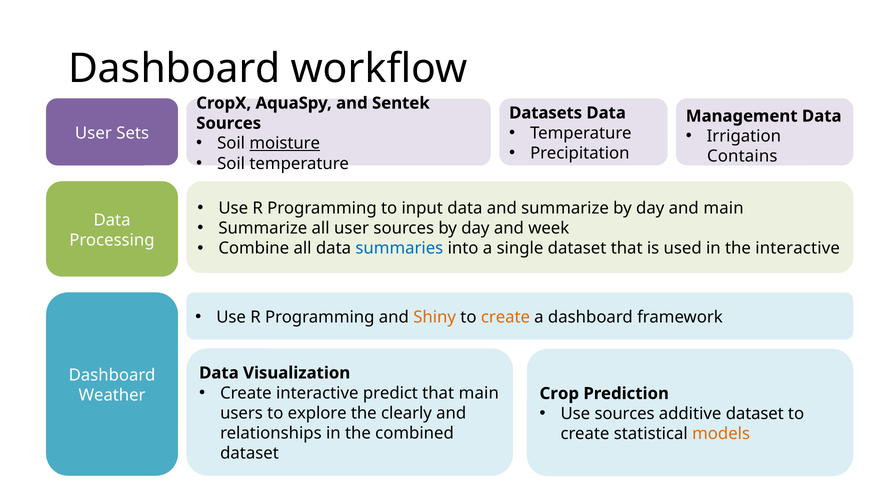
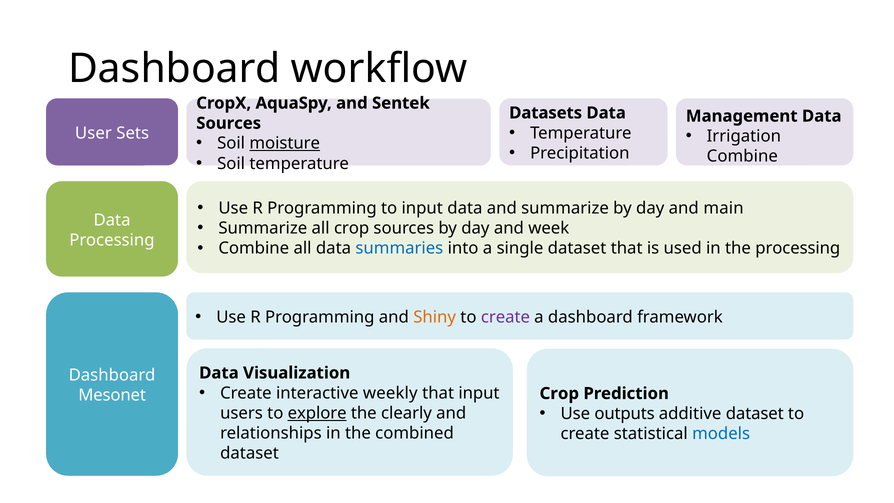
Contains: Contains -> Combine (742, 156)
all user: user -> crop (352, 228)
the interactive: interactive -> processing (798, 248)
create colour: orange -> purple (505, 317)
predict: predict -> weekly (390, 393)
that main: main -> input (479, 393)
Weather: Weather -> Mesonet (112, 395)
Use sources: sources -> outputs (625, 414)
explore underline: none -> present (317, 413)
models colour: orange -> blue (721, 434)
